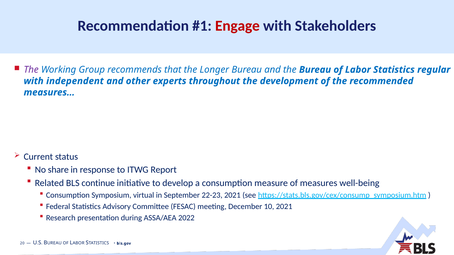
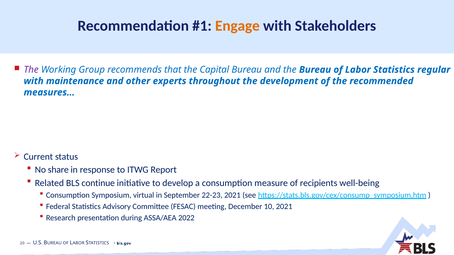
Engage colour: red -> orange (237, 26)
Longer: Longer -> Capital (214, 70)
independent: independent -> maintenance (75, 81)
measures: measures -> recipients (319, 183)
